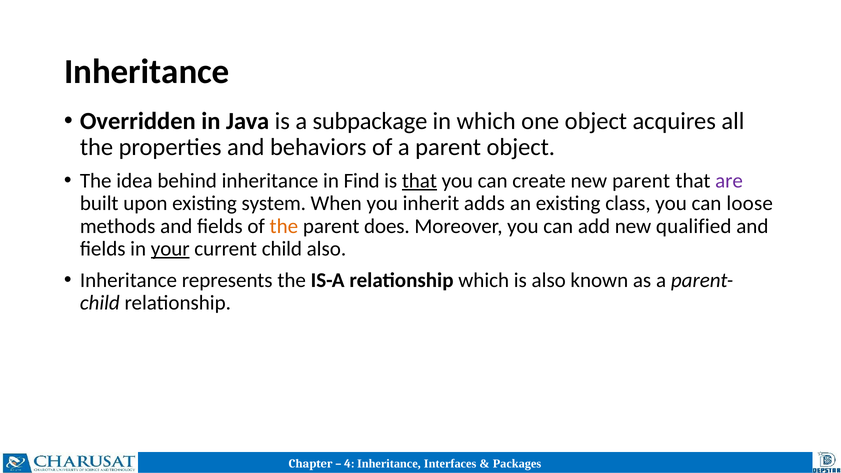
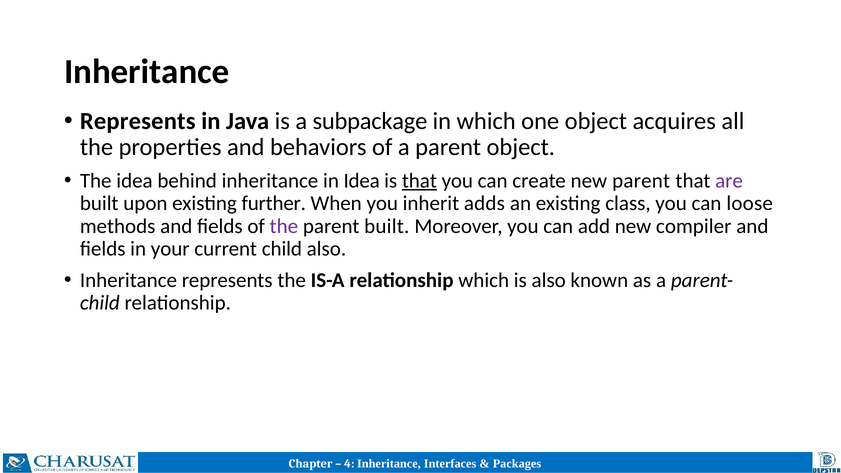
Overridden: Overridden -> Represents (138, 121)
in Find: Find -> Idea (362, 181)
system: system -> further (274, 203)
the colour: orange -> purple (284, 226)
parent does: does -> built (387, 226)
qualified: qualified -> compiler (694, 226)
your underline: present -> none (170, 249)
